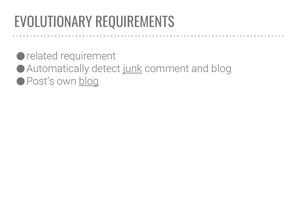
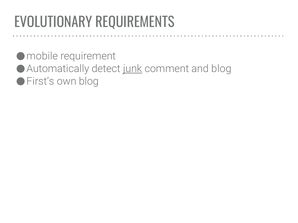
related: related -> mobile (42, 56)
Post’s: Post’s -> First’s (40, 81)
blog underline: present -> none (89, 81)
